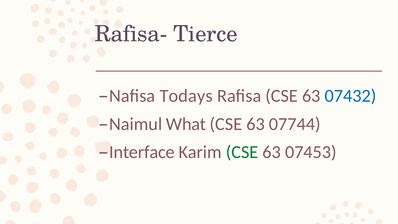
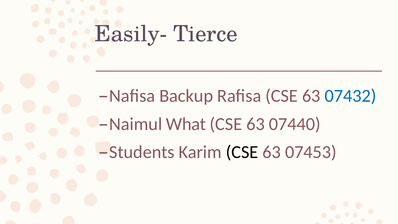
Rafisa-: Rafisa- -> Easily- (131, 34)
Todays: Todays -> Backup (186, 96)
07744: 07744 -> 07440 (295, 124)
Interface: Interface -> Students (142, 152)
CSE colour: green -> black (242, 152)
